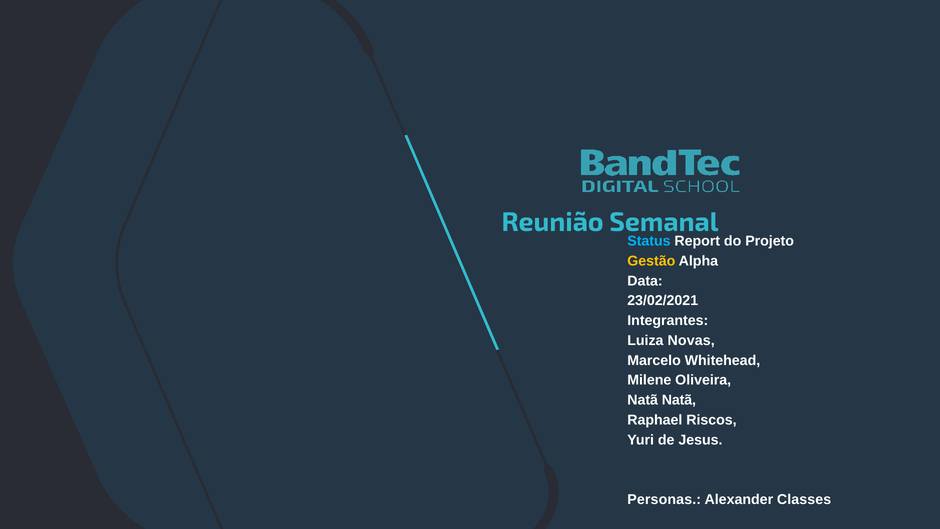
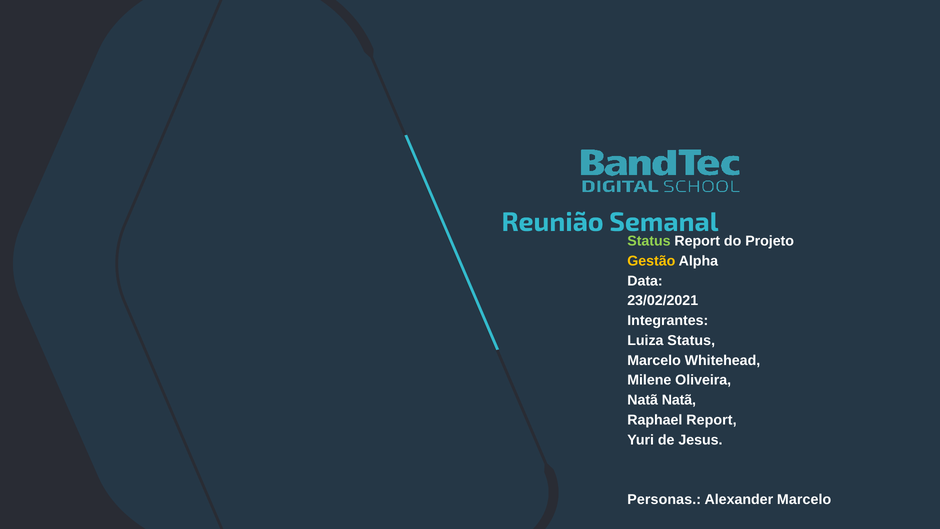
Status colour: light blue -> light green (649, 241)
Luiza Novas: Novas -> Status (691, 340)
Raphael Riscos: Riscos -> Report (711, 420)
Alexander Classes: Classes -> Marcelo (804, 499)
